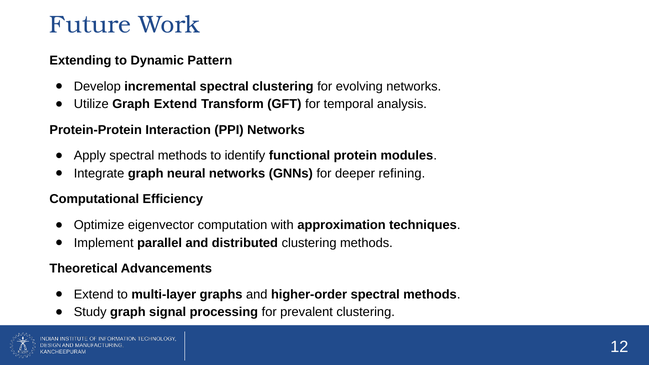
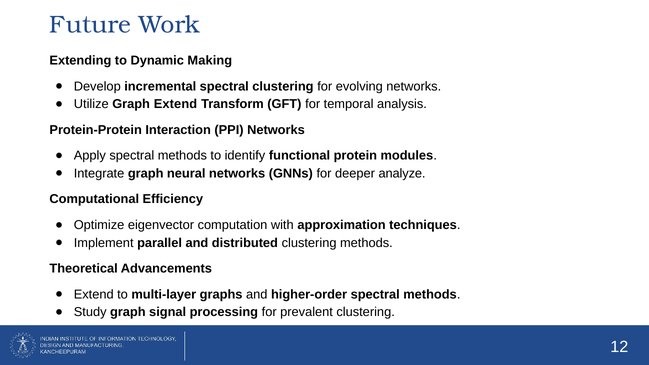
Pattern: Pattern -> Making (210, 61)
refining: refining -> analyze (402, 173)
